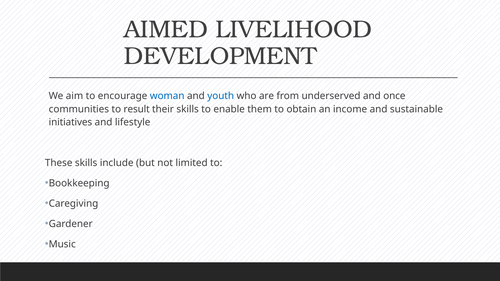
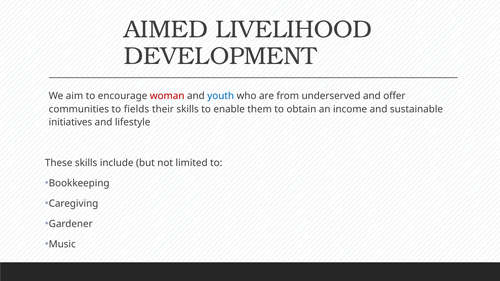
woman colour: blue -> red (167, 96)
once: once -> offer (394, 96)
result: result -> fields (137, 109)
